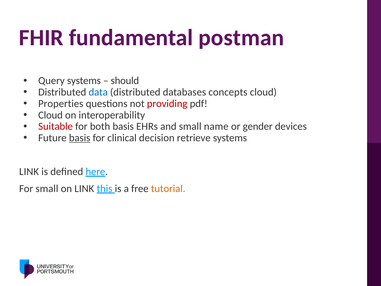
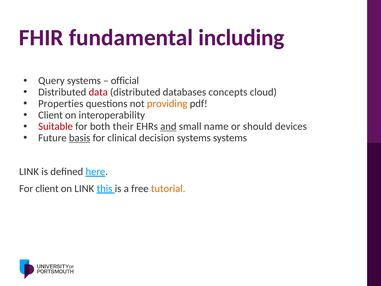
postman: postman -> including (241, 38)
should: should -> official (125, 81)
data colour: blue -> red (98, 92)
providing colour: red -> orange (167, 104)
Cloud: Cloud -> Client (50, 115)
both basis: basis -> their (123, 126)
and underline: none -> present (168, 126)
gender: gender -> should (258, 126)
decision retrieve: retrieve -> systems (194, 138)
For small: small -> client (47, 188)
